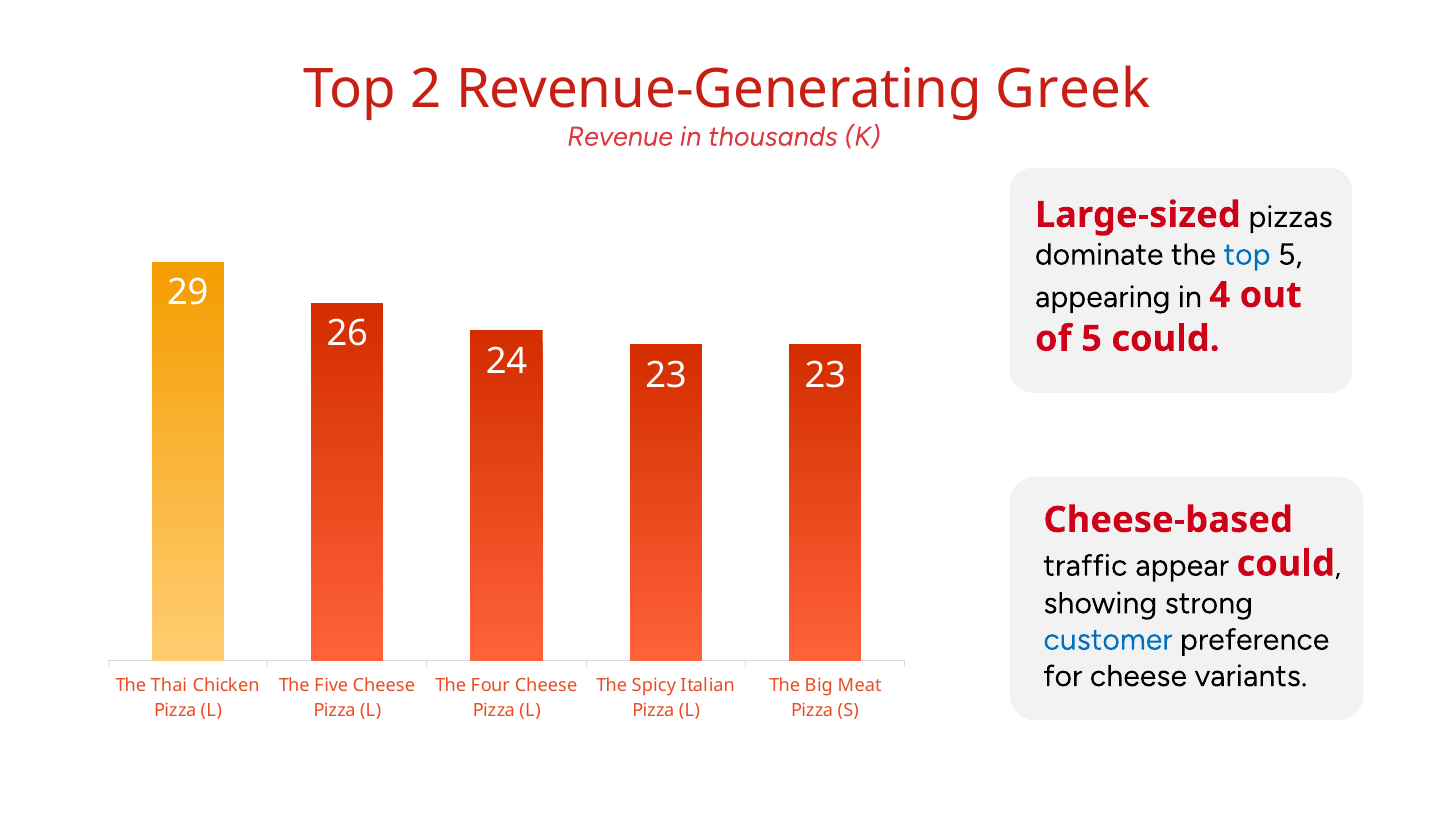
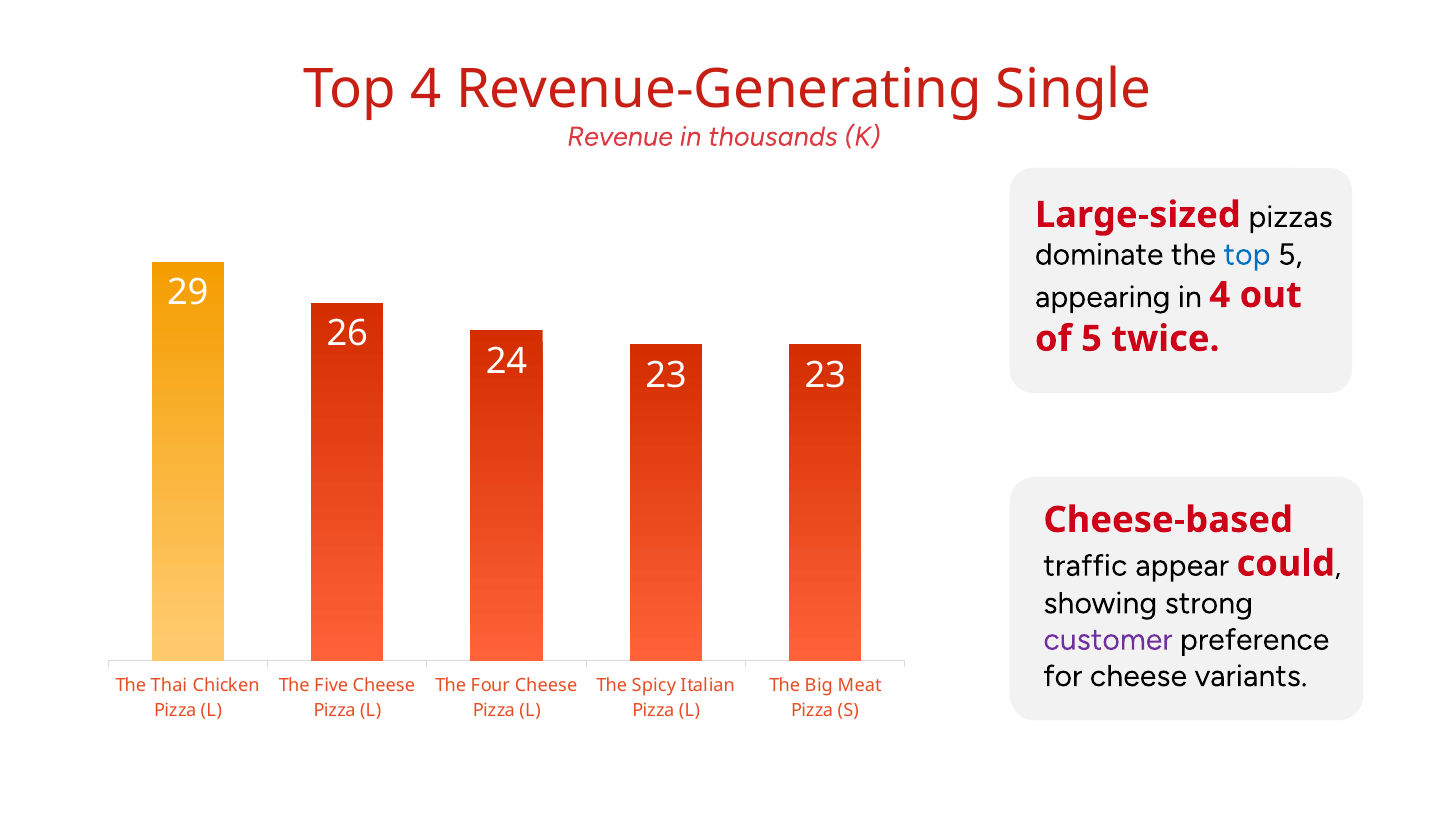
Top 2: 2 -> 4 (426, 89)
Greek: Greek -> Single (1074, 89)
5 could: could -> twice (1165, 339)
customer colour: blue -> purple (1108, 639)
